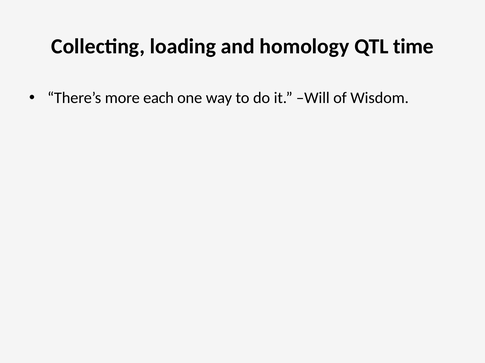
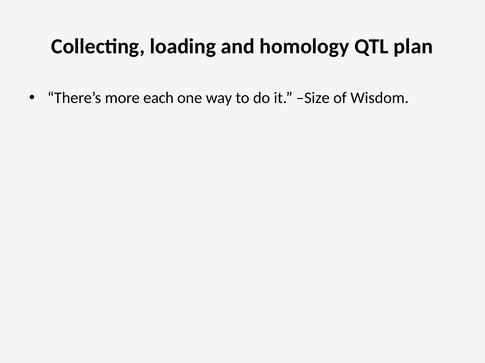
time: time -> plan (413, 46)
Will: Will -> Size (313, 98)
